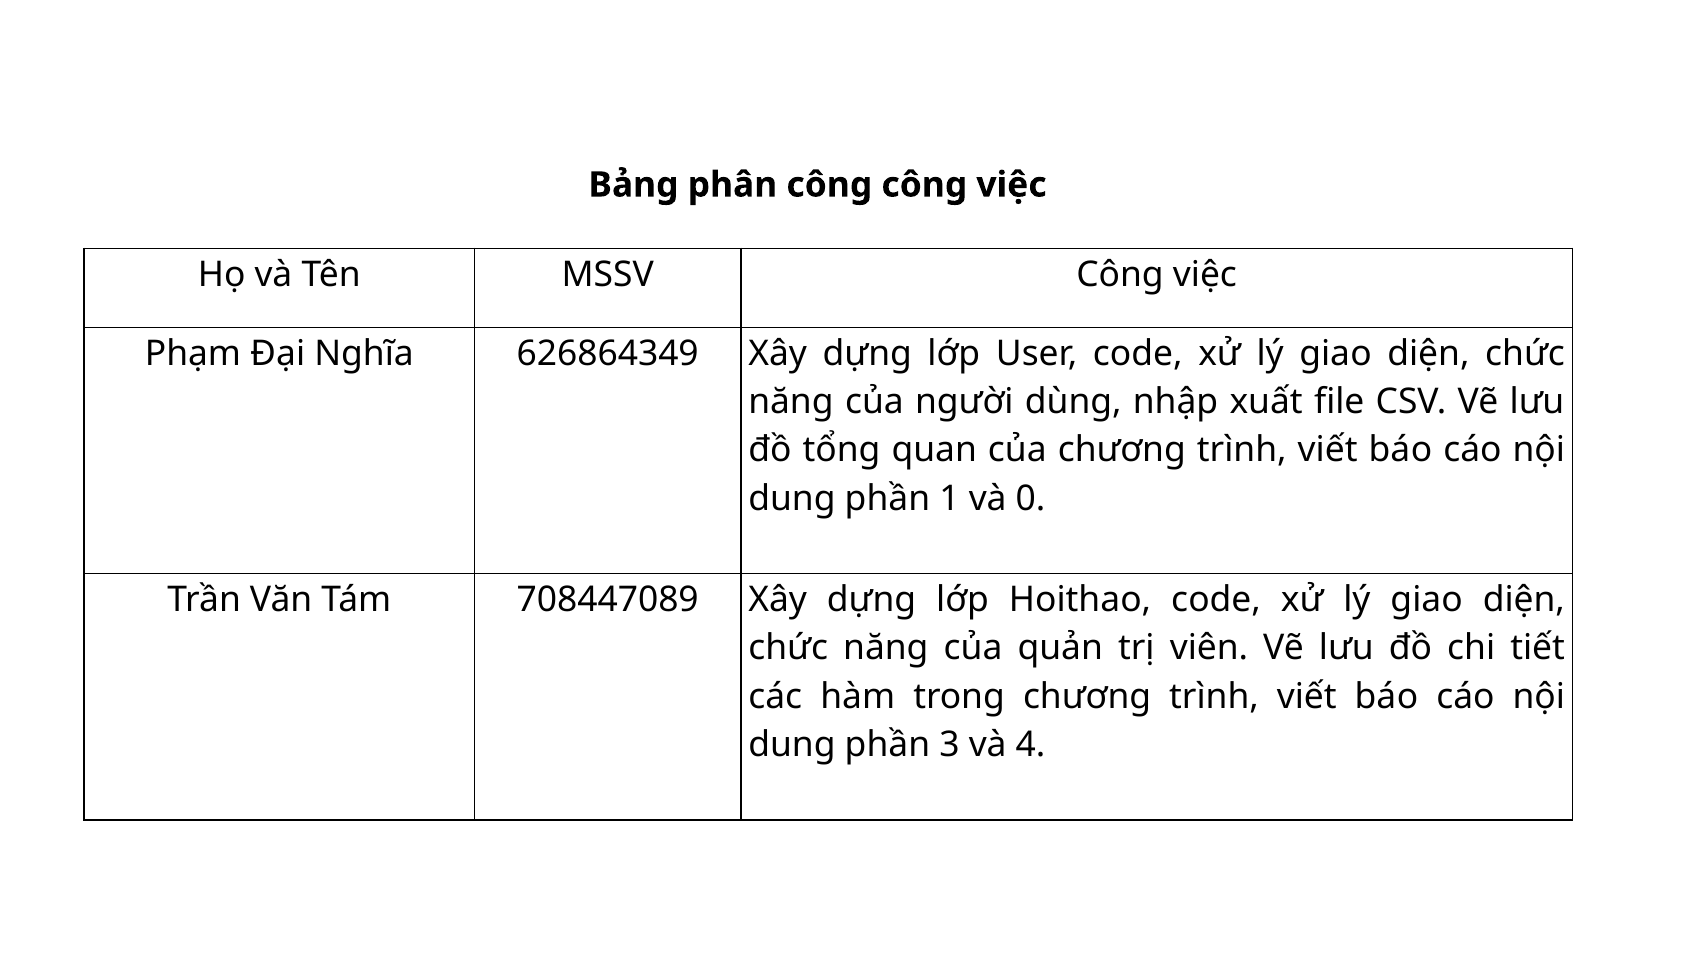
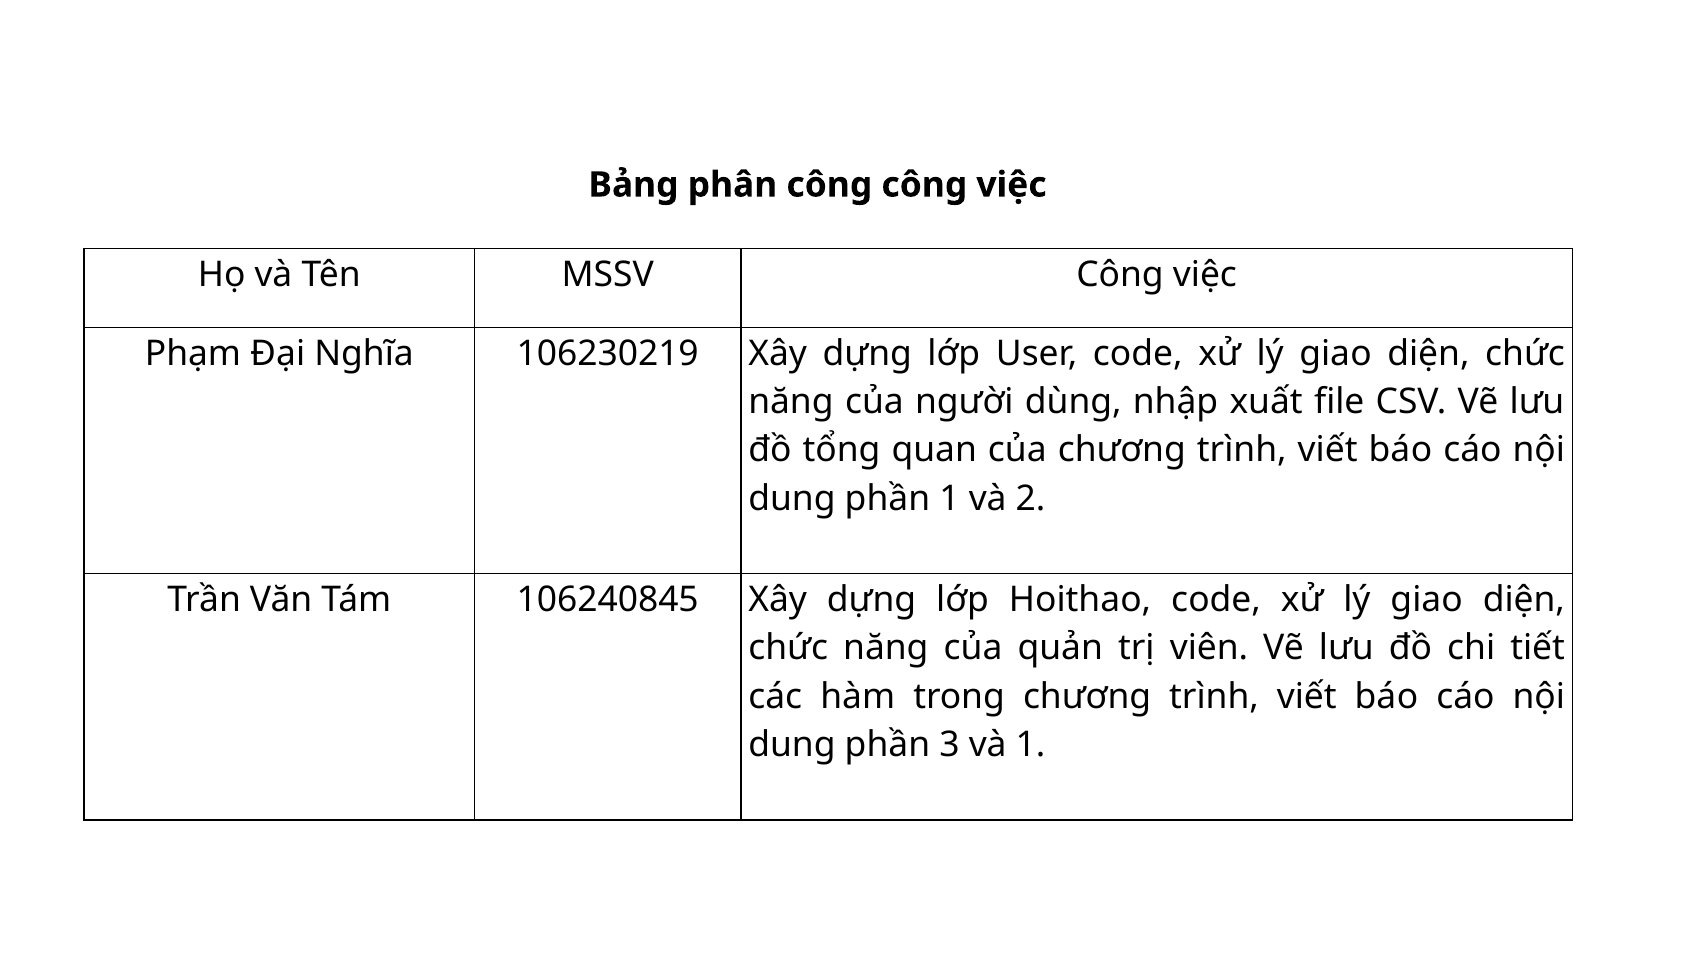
626864349: 626864349 -> 106230219 (608, 353)
0: 0 -> 2 (1031, 498)
708447089: 708447089 -> 106240845 (608, 600)
và 4: 4 -> 1 (1031, 745)
